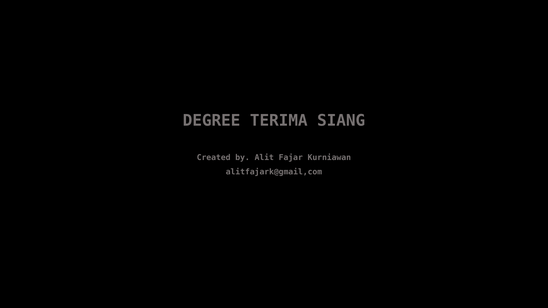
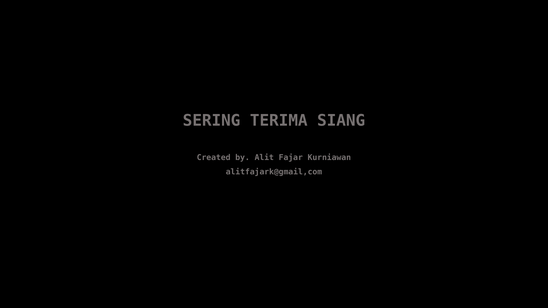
DEGREE: DEGREE -> SERING (212, 121)
